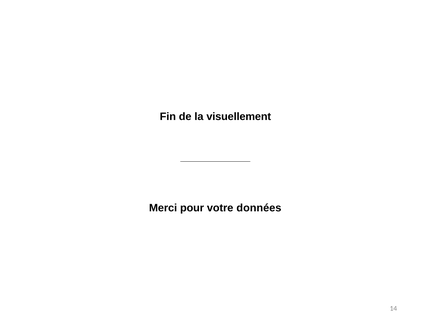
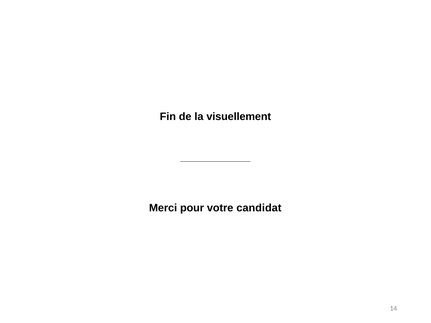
données: données -> candidat (259, 208)
